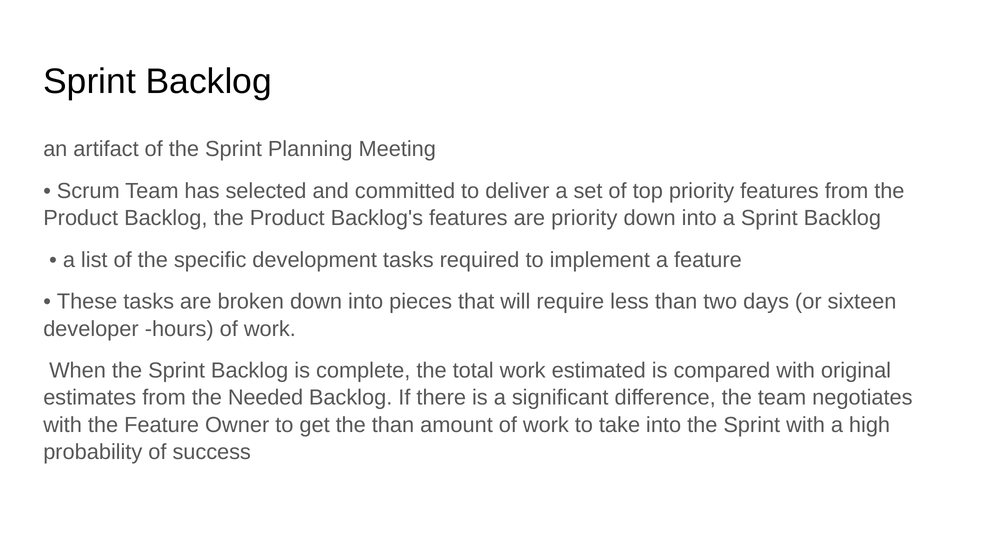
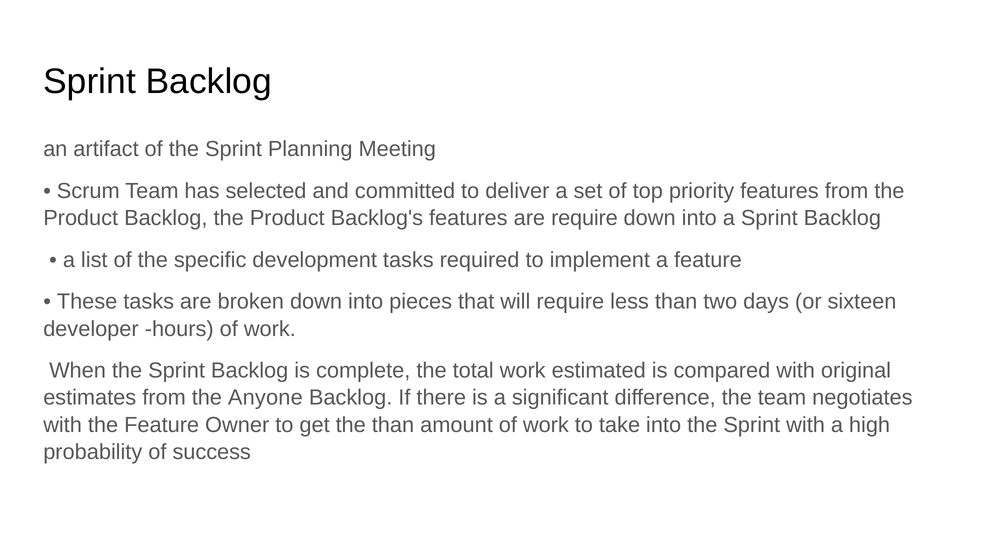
are priority: priority -> require (584, 218)
Needed: Needed -> Anyone (265, 397)
